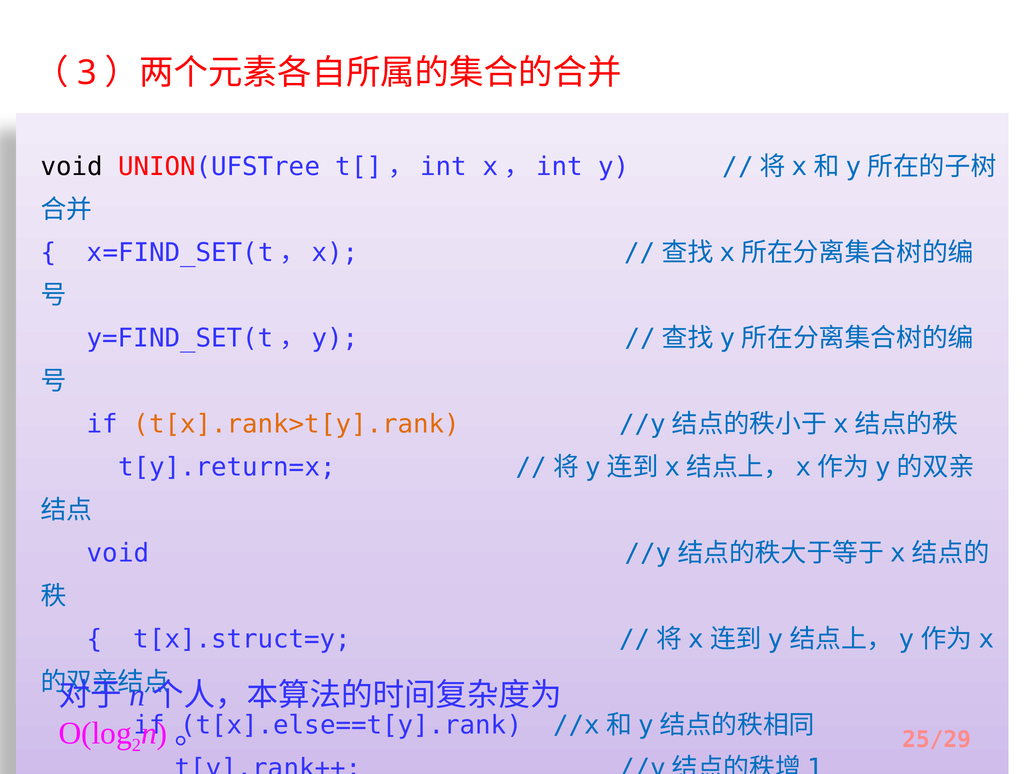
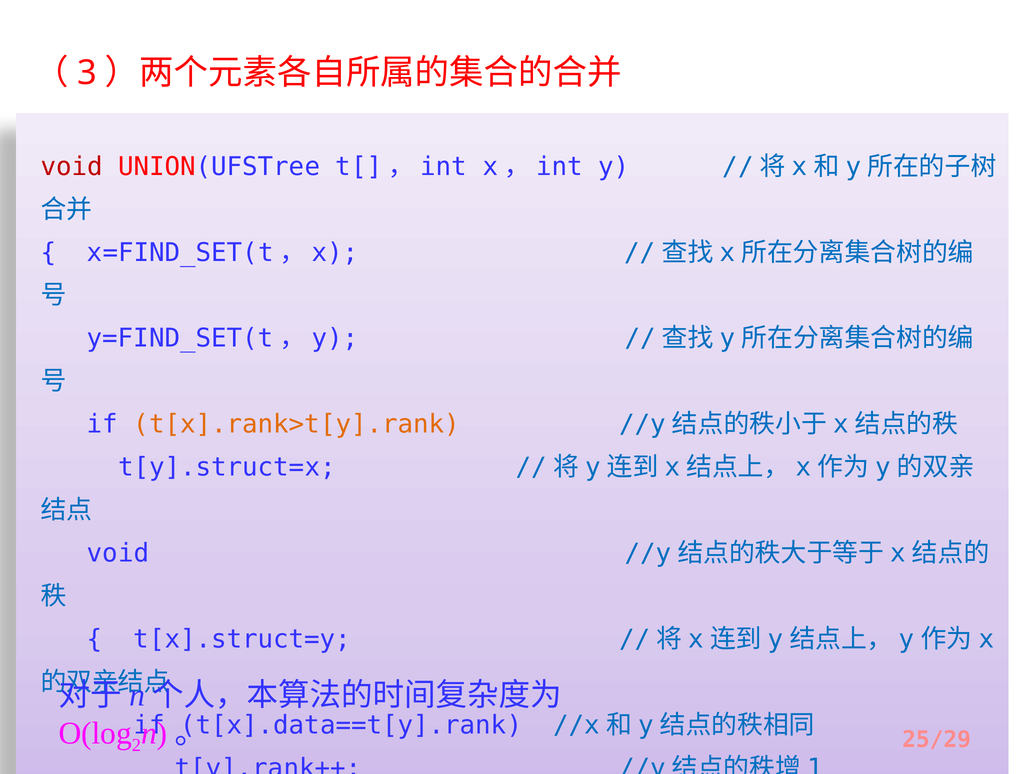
void colour: black -> red (72, 167)
t[y].return=x: t[y].return=x -> t[y].struct=x (227, 468)
t[x].else==t[y].rank: t[x].else==t[y].rank -> t[x].data==t[y].rank (351, 726)
